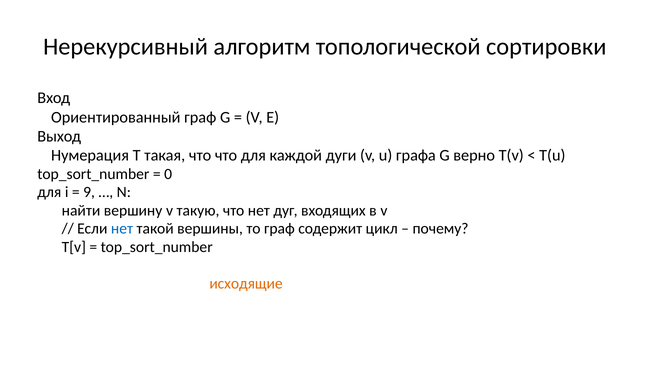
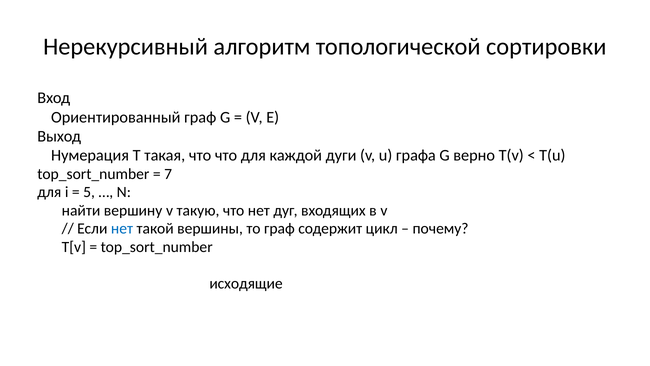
0: 0 -> 7 (168, 174)
9: 9 -> 5 (89, 192)
исходящие colour: orange -> black (246, 283)
